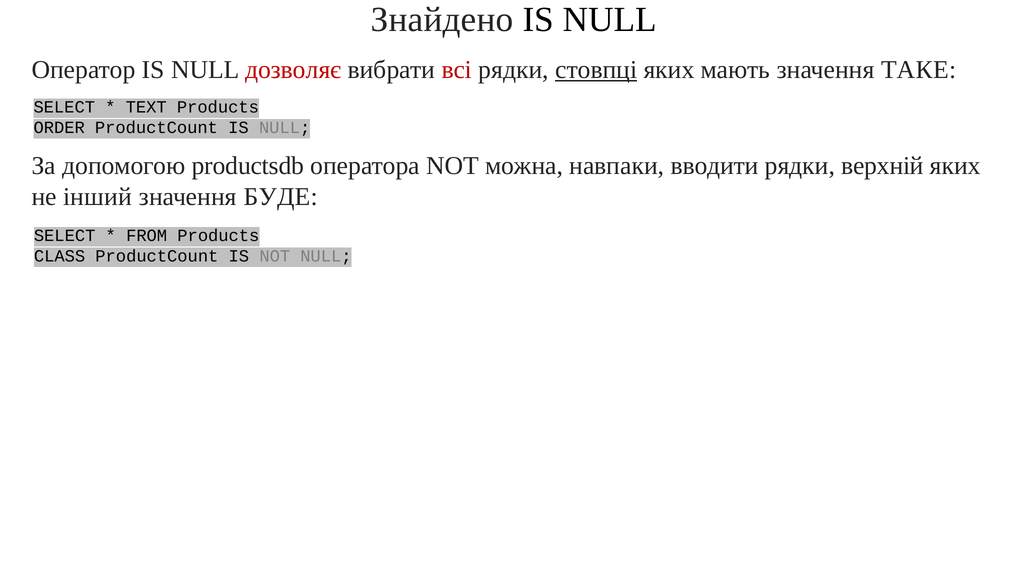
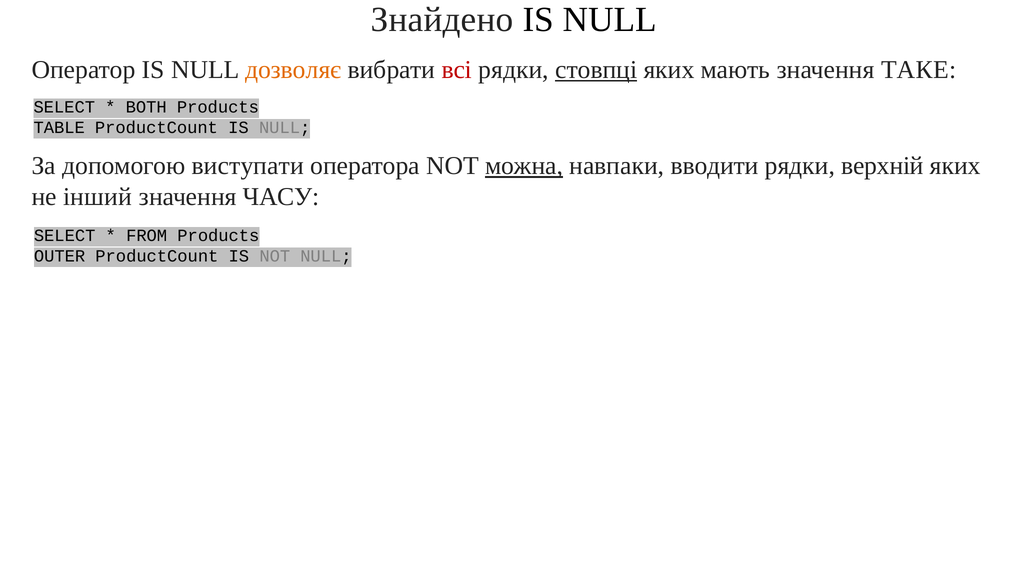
дозволяє colour: red -> orange (293, 70)
TEXT: TEXT -> BOTH (146, 107)
ORDER: ORDER -> TABLE (59, 128)
productsdb: productsdb -> виступати (248, 166)
можна underline: none -> present (524, 166)
БУДЕ: БУДЕ -> ЧАСУ (281, 197)
CLASS: CLASS -> OUTER (60, 256)
